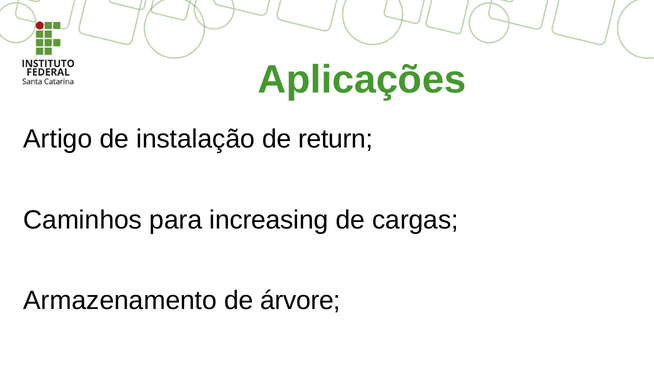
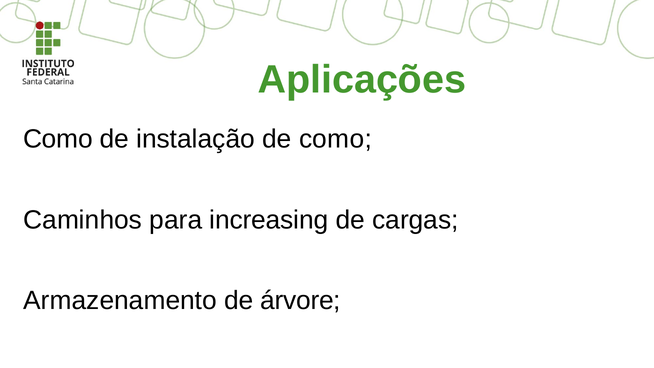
Artigo: Artigo -> Como (58, 139)
de return: return -> como (335, 139)
